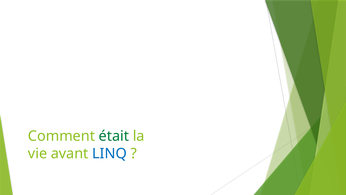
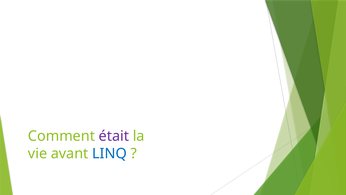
était colour: green -> purple (114, 136)
